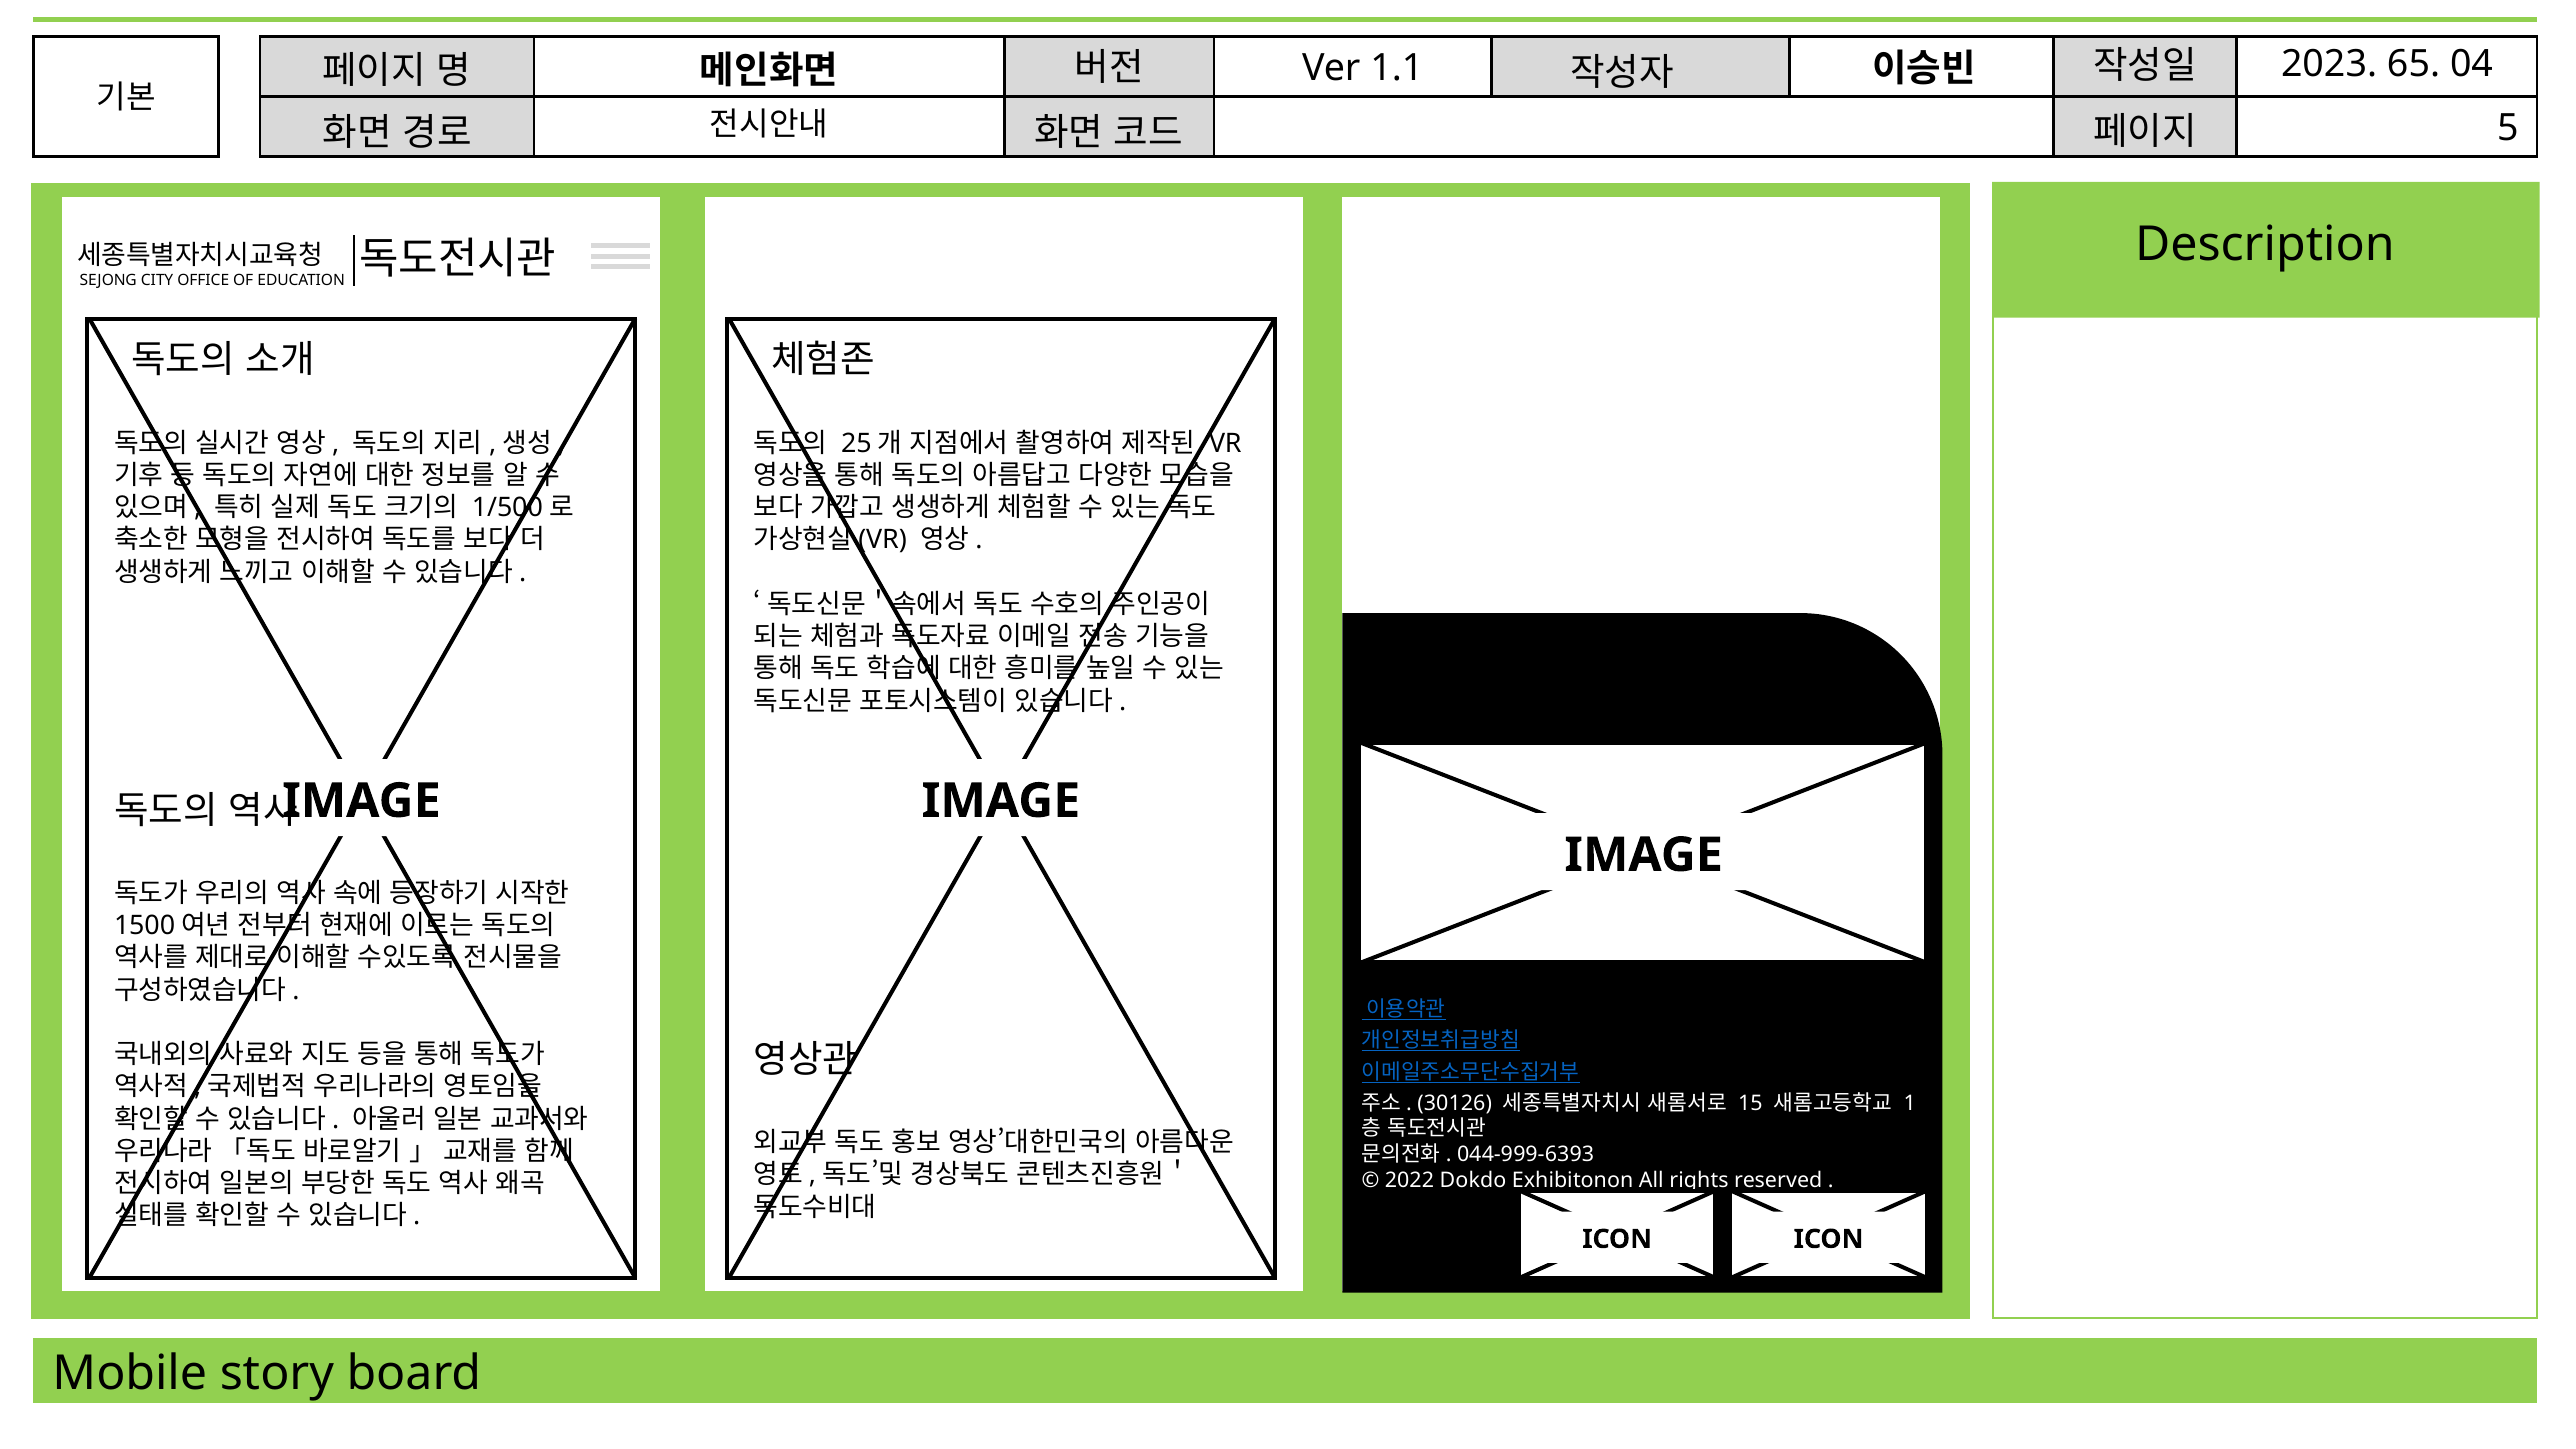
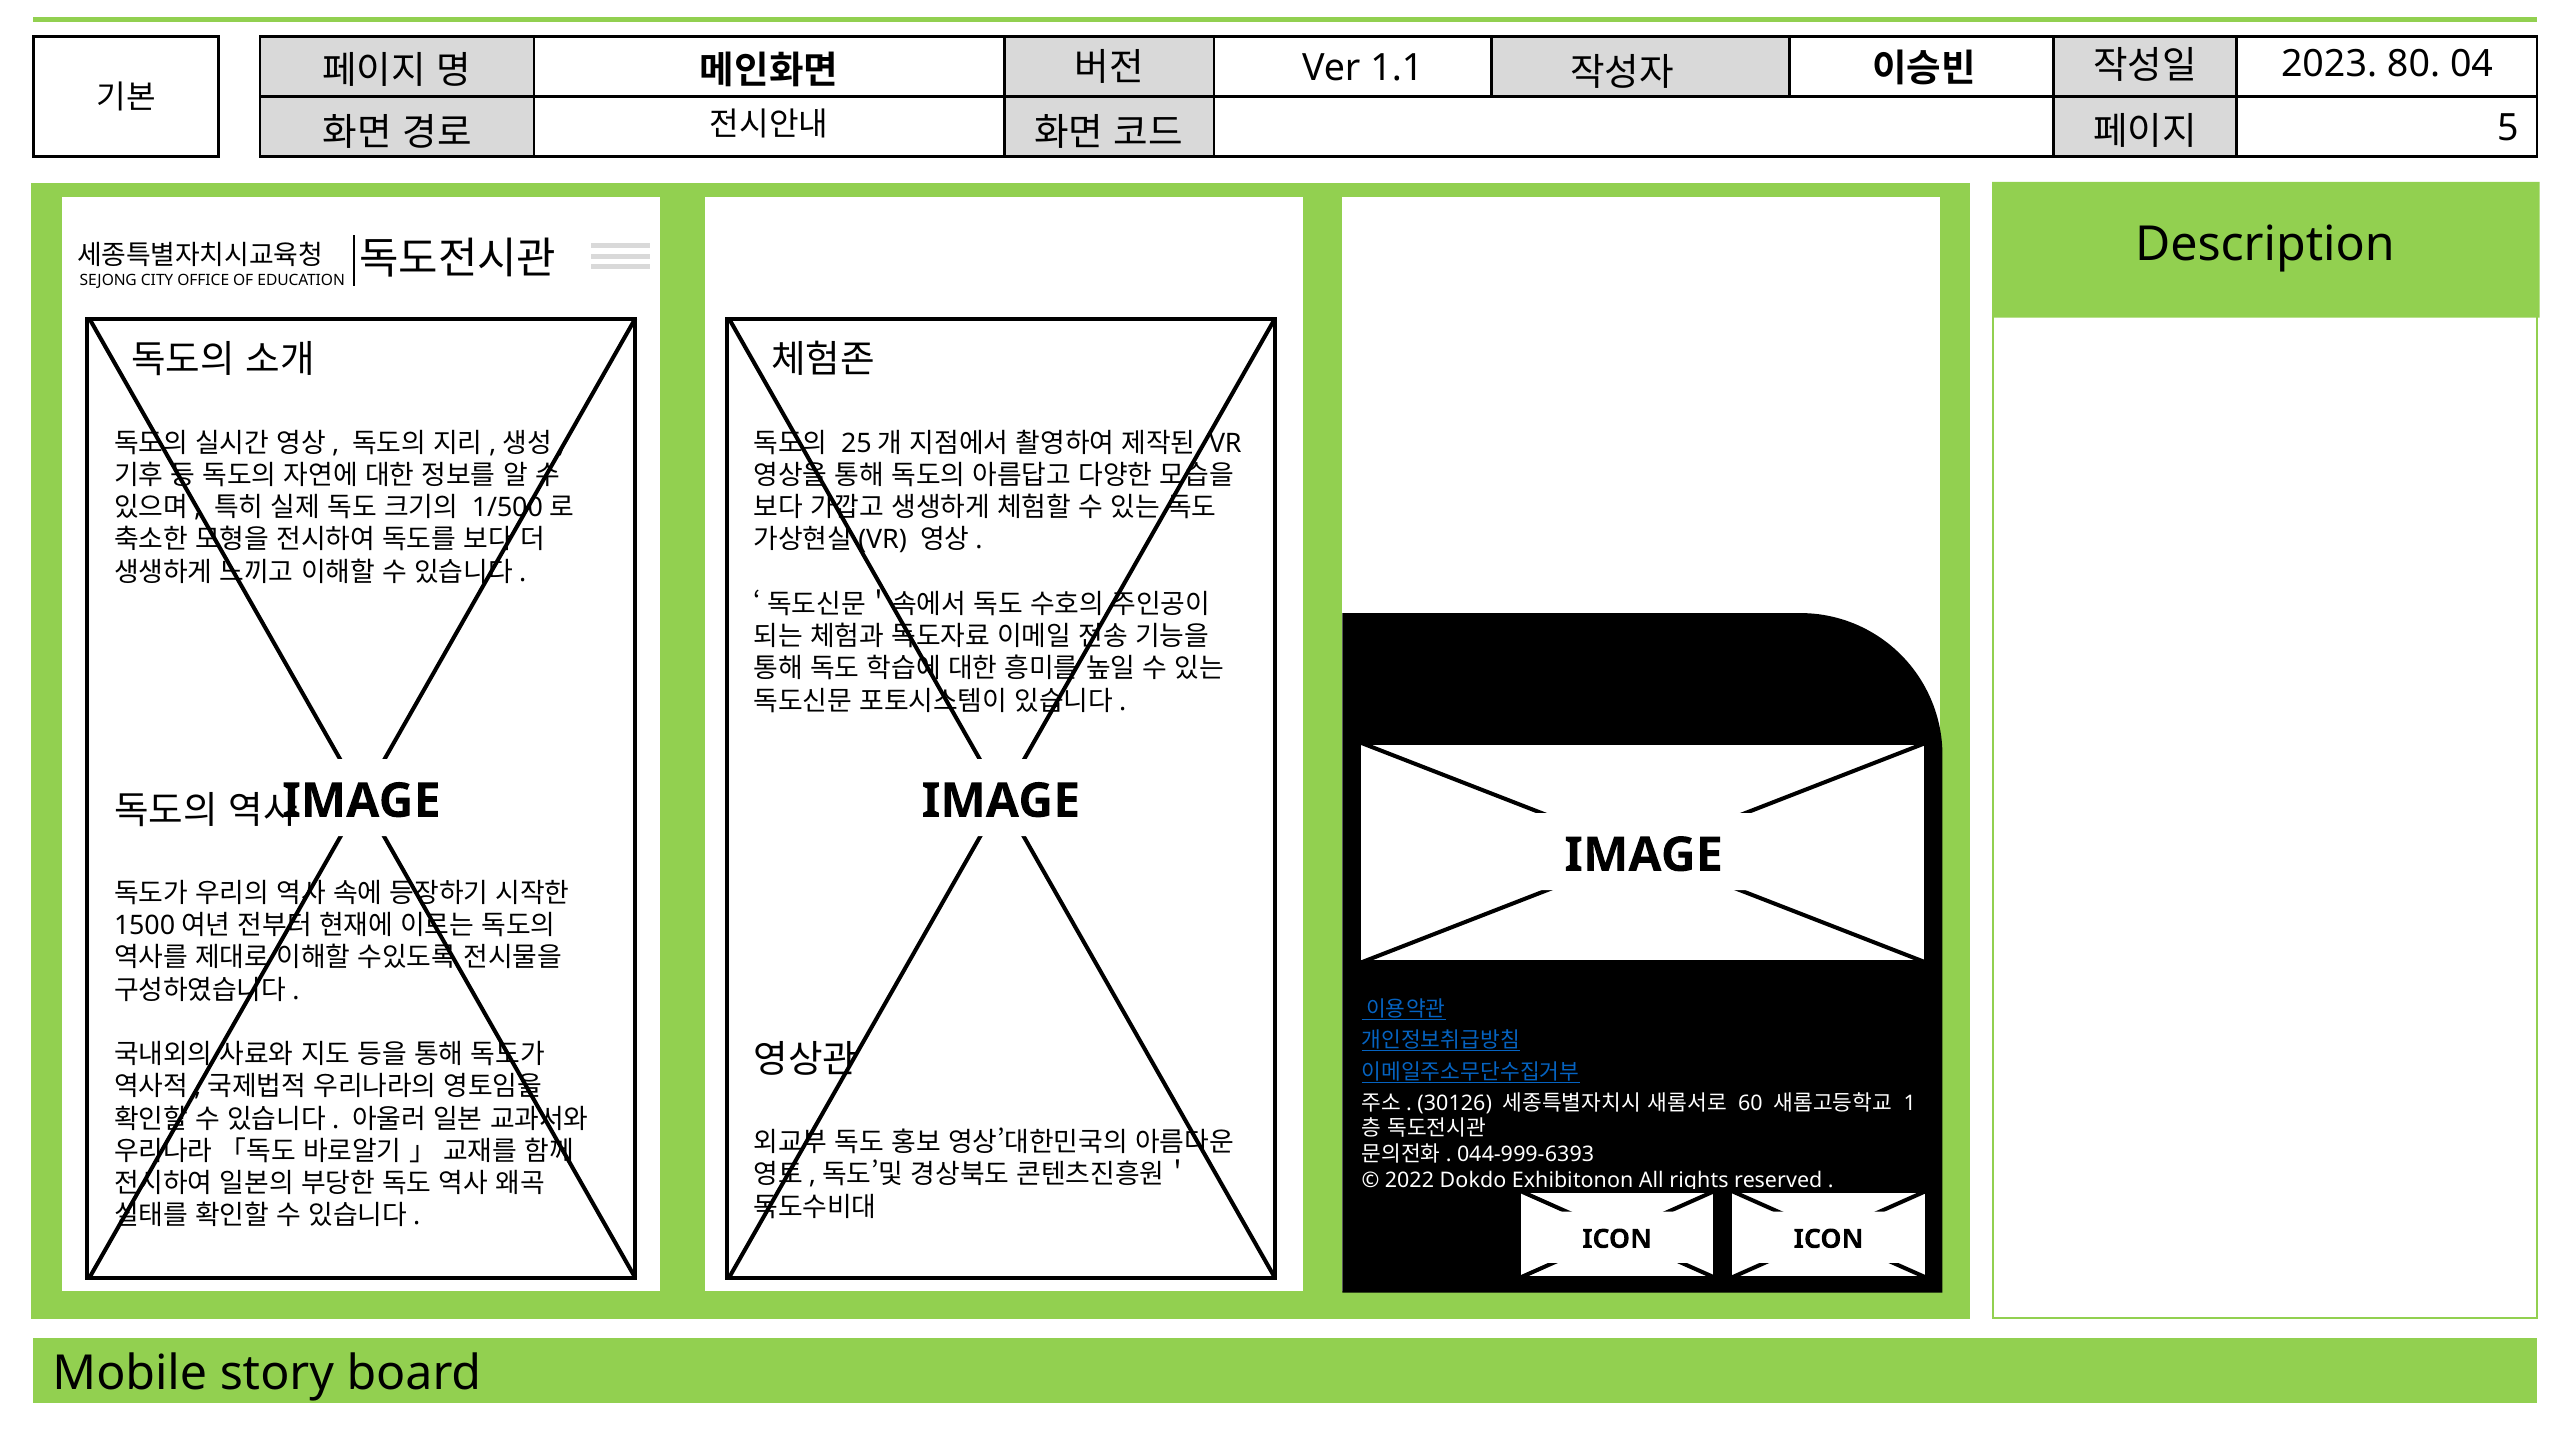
65: 65 -> 80 (2414, 64)
15: 15 -> 60 (1750, 1103)
